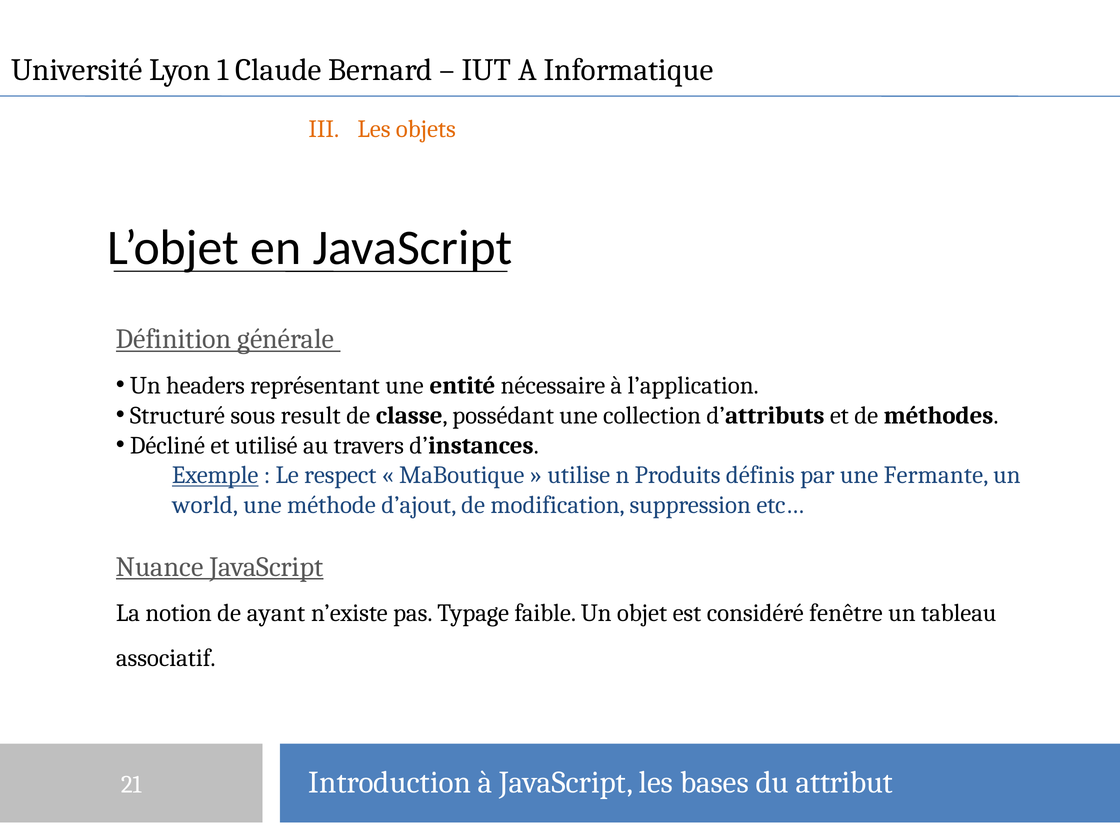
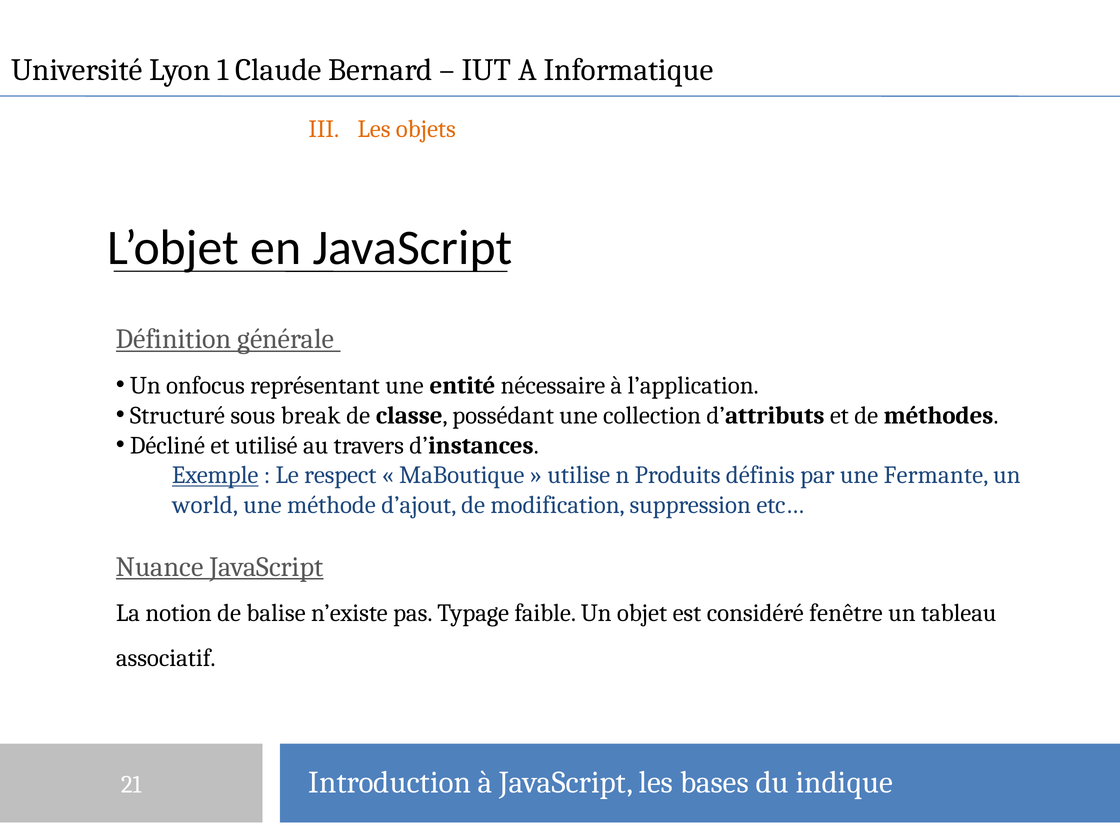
headers: headers -> onfocus (205, 386)
result: result -> break (311, 415)
ayant: ayant -> balise (276, 613)
attribut: attribut -> indique (844, 782)
